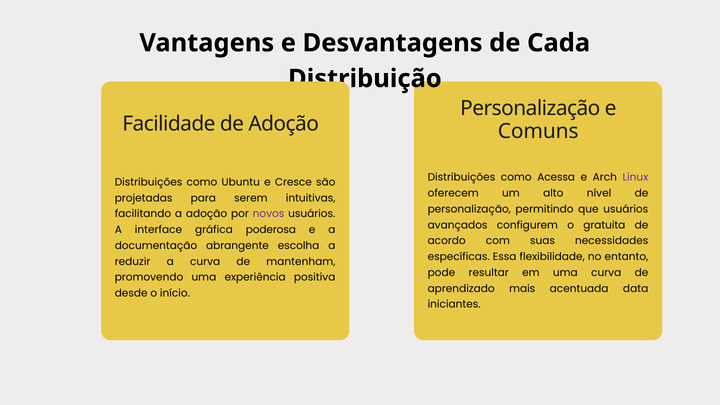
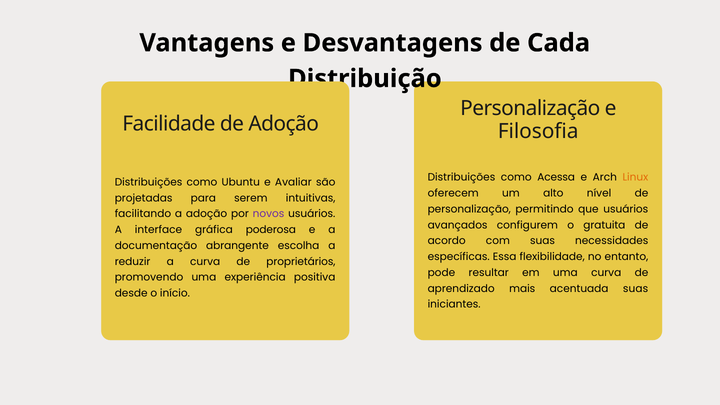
Comuns: Comuns -> Filosofia (538, 131)
Linux colour: purple -> orange (635, 177)
Cresce: Cresce -> Avaliar (293, 182)
mantenham: mantenham -> proprietários (301, 262)
acentuada data: data -> suas (636, 289)
